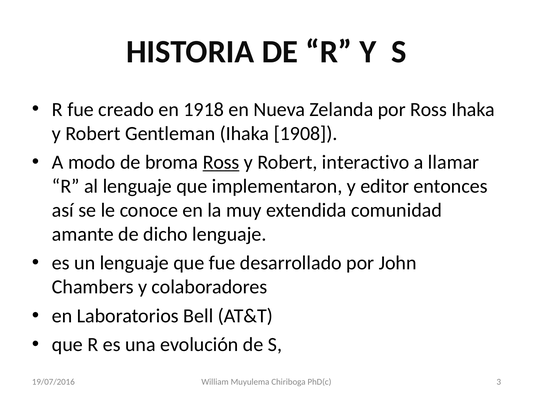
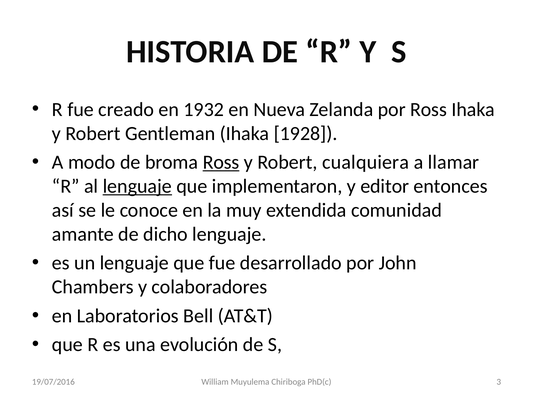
1918: 1918 -> 1932 (204, 109)
1908: 1908 -> 1928 (306, 133)
interactivo: interactivo -> cualquiera (366, 162)
lenguaje underline: none -> present (137, 186)
